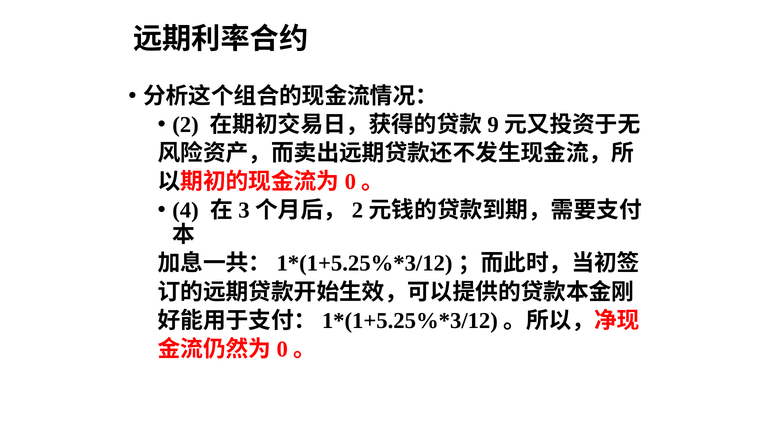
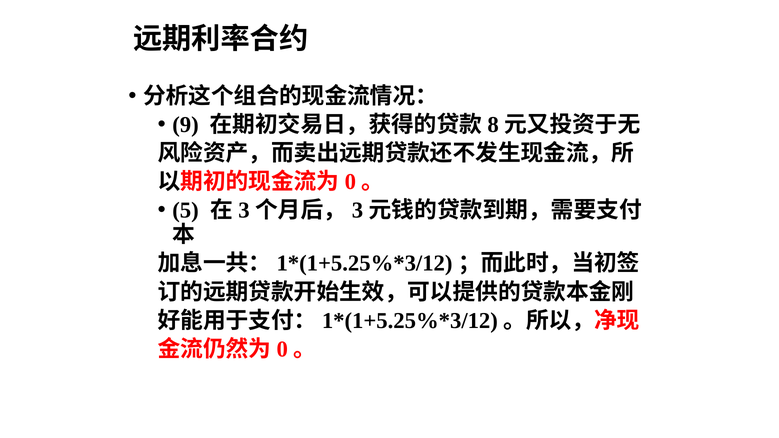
2: 2 -> 9 (186, 125)
9: 9 -> 8 (493, 125)
4: 4 -> 5 (186, 210)
2: 2 -> 3 (357, 210)
